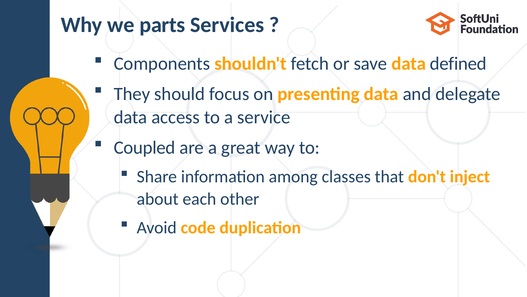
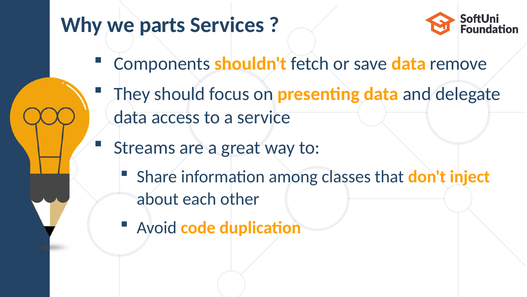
defined: defined -> remove (458, 64)
Coupled: Coupled -> Streams (145, 147)
